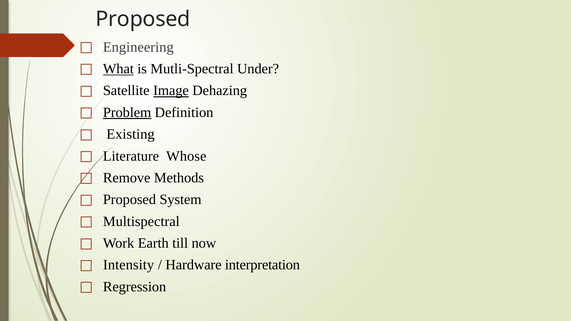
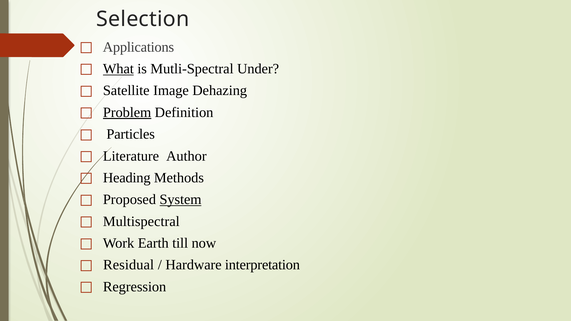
Proposed: Proposed -> Selection (143, 19)
Engineering: Engineering -> Applications (138, 47)
Image underline: present -> none (171, 91)
Existing: Existing -> Particles (131, 134)
Whose: Whose -> Author (186, 156)
Remove: Remove -> Heading (127, 178)
System underline: none -> present (181, 200)
Intensity: Intensity -> Residual (129, 265)
